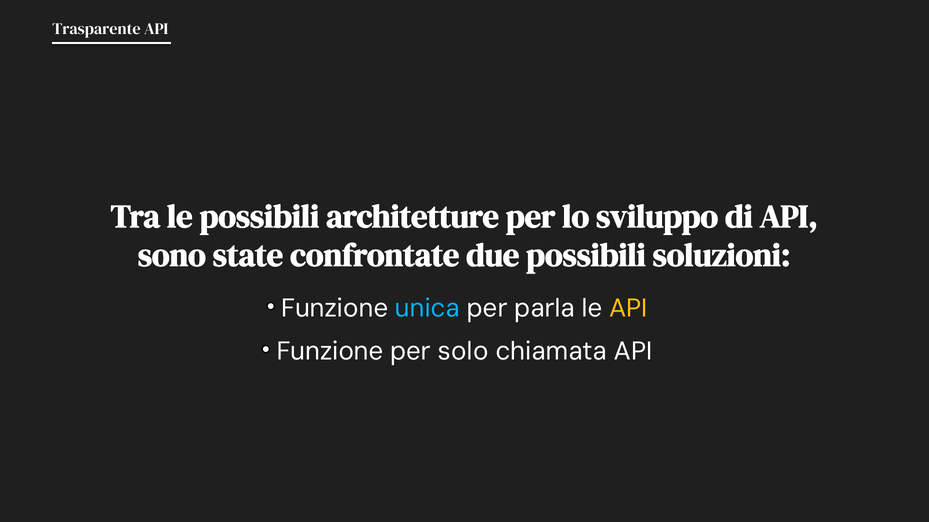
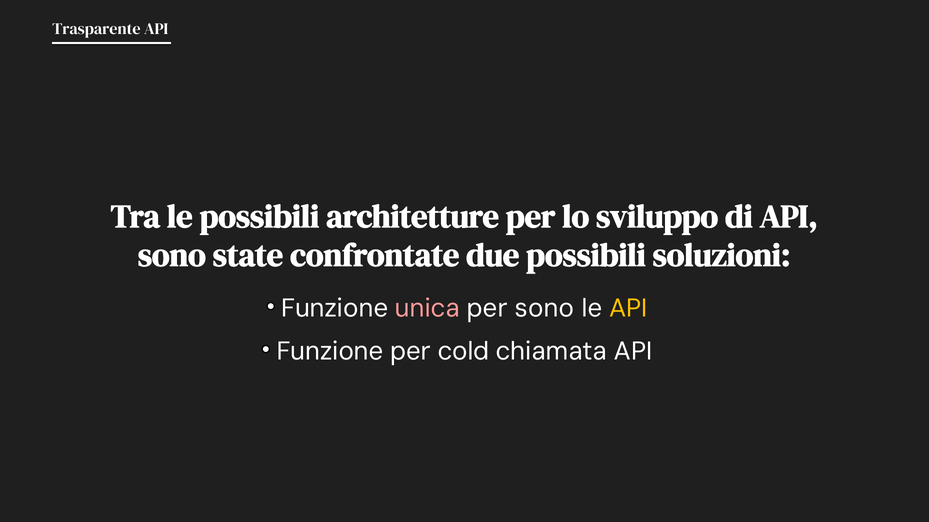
unica colour: light blue -> pink (428, 308)
per parla: parla -> sono (545, 308)
solo: solo -> cold (463, 352)
